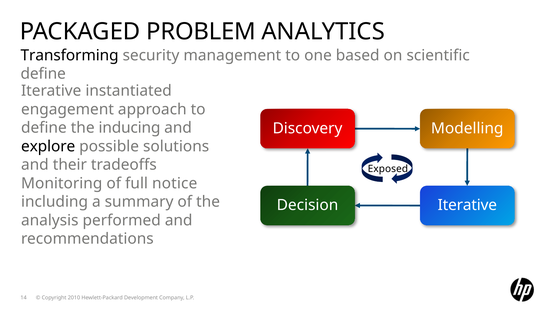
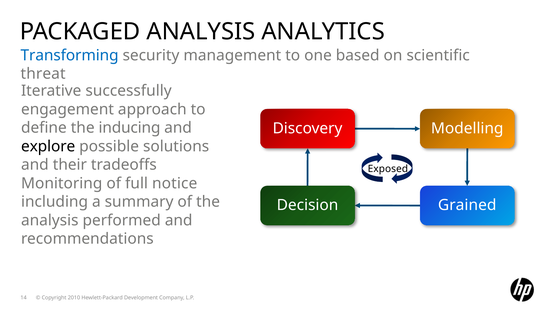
PACKAGED PROBLEM: PROBLEM -> ANALYSIS (201, 32)
Transforming colour: black -> blue (70, 55)
define: define -> threat (43, 74)
instantiated: instantiated -> successfully (129, 91)
Iterative: Iterative -> Grained (467, 205)
